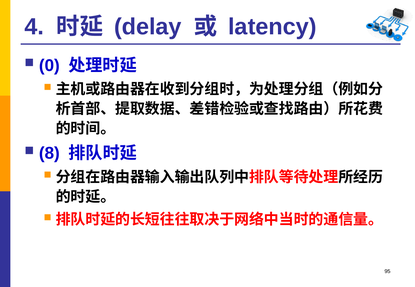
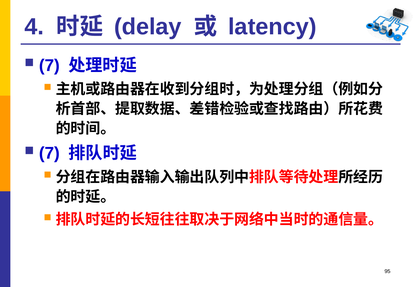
0: 0 -> 7 (49, 65)
8: 8 -> 7 (49, 153)
